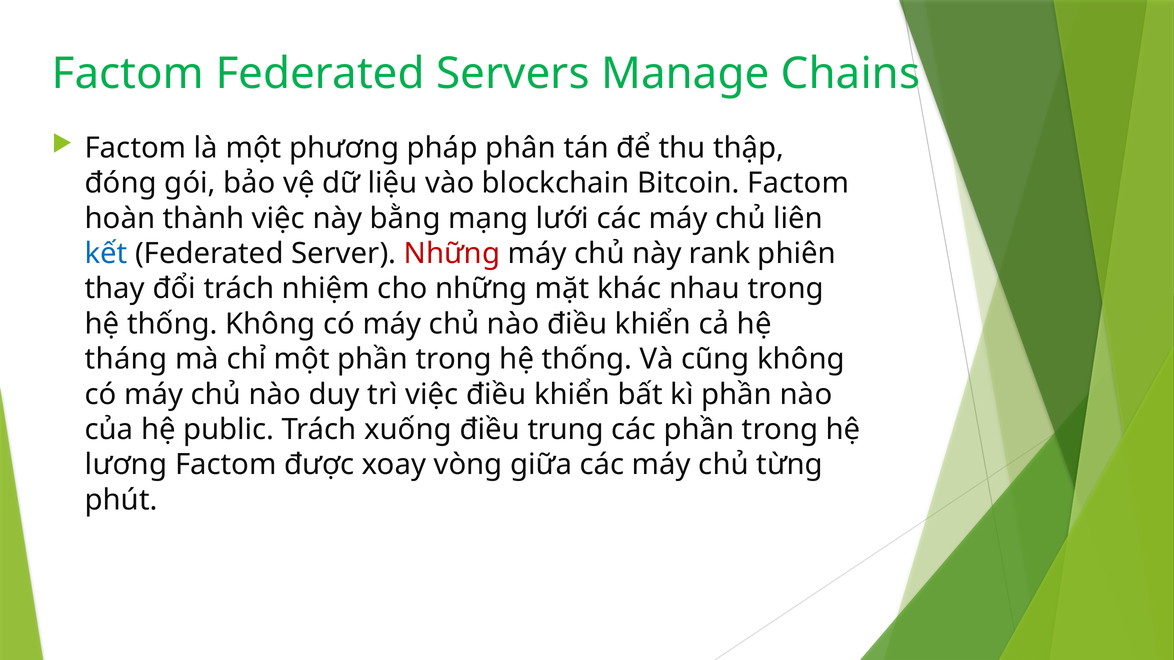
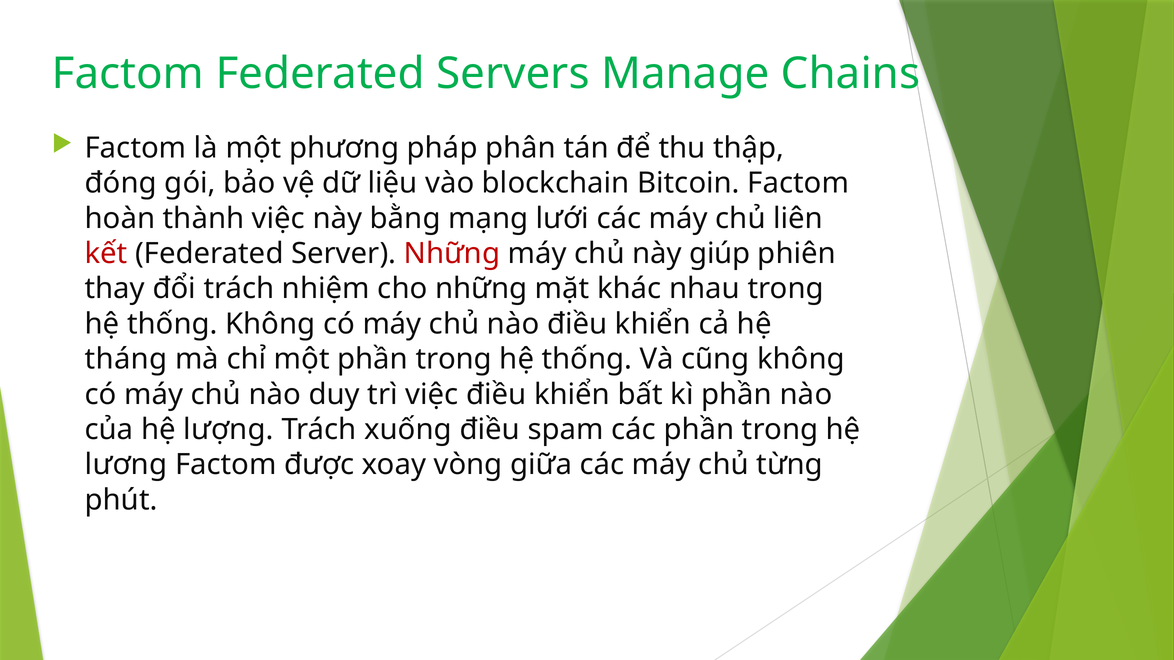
kết colour: blue -> red (106, 254)
rank: rank -> giúp (720, 254)
public: public -> lượng (229, 430)
trung: trung -> spam (566, 430)
